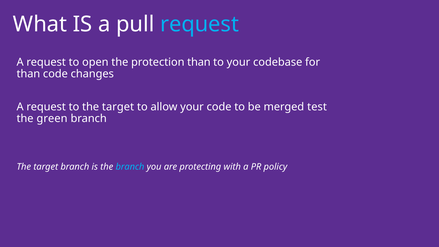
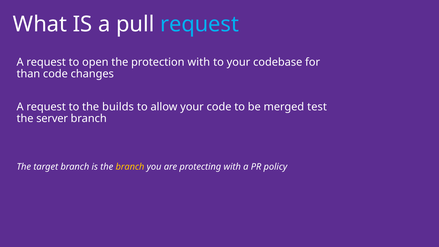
protection than: than -> with (199, 62)
to the target: target -> builds (118, 107)
green: green -> server (52, 119)
branch colour: light blue -> yellow (130, 167)
